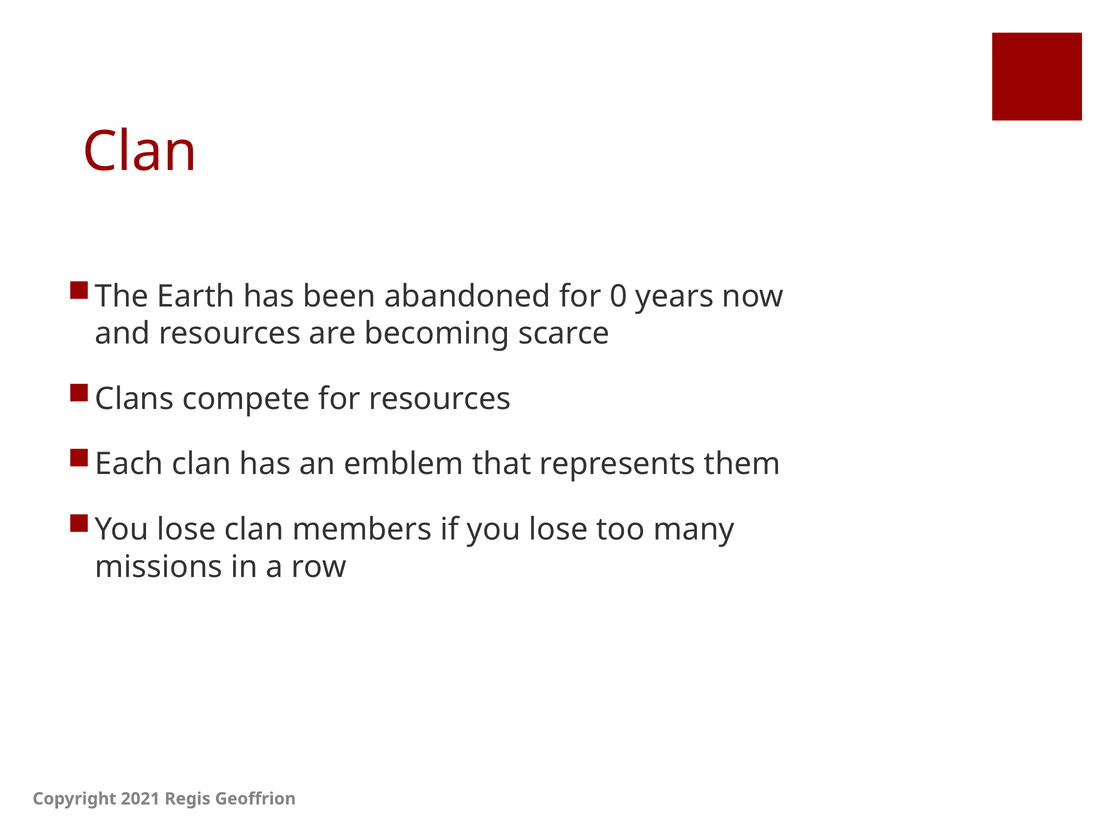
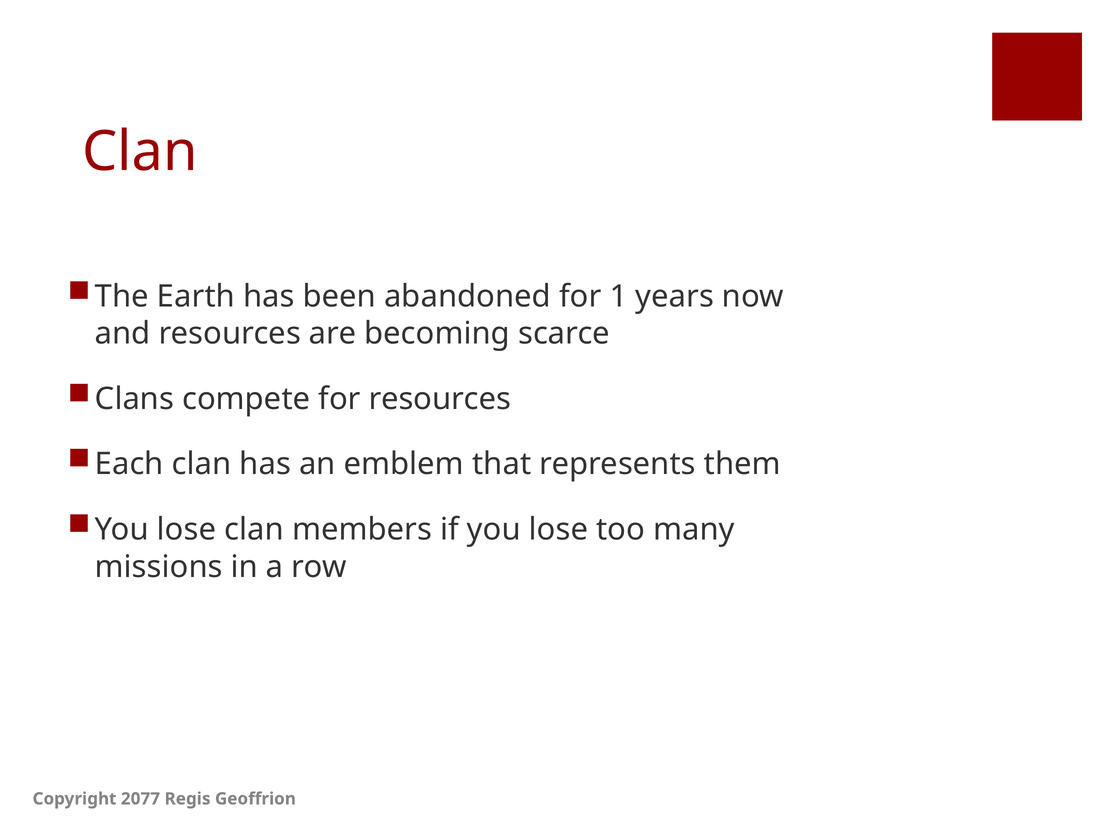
0: 0 -> 1 (618, 296)
2021: 2021 -> 2077 (140, 799)
